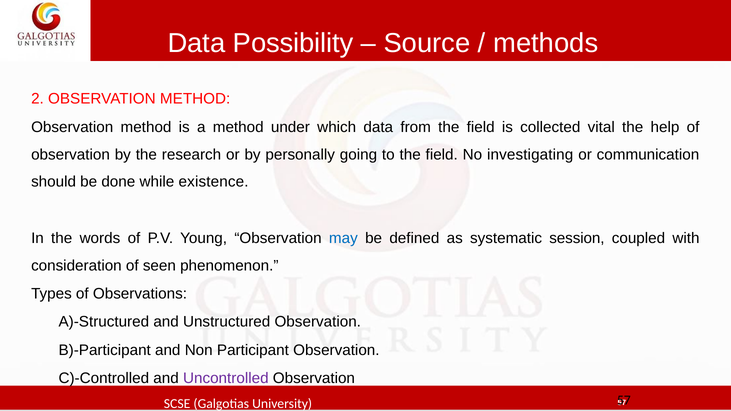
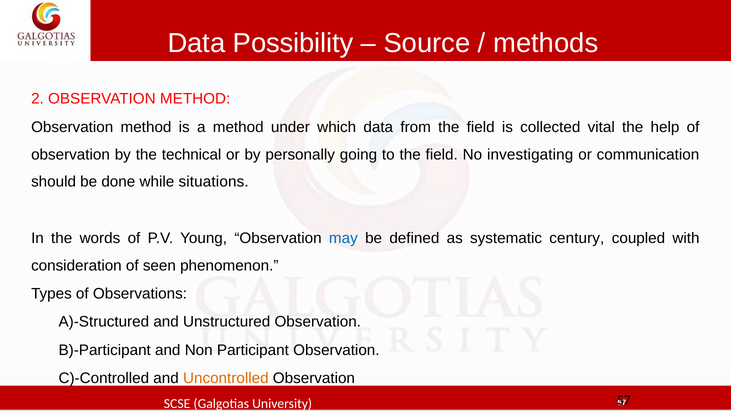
research: research -> technical (192, 155)
existence: existence -> situations (214, 182)
session: session -> century (577, 238)
Uncontrolled colour: purple -> orange (226, 378)
